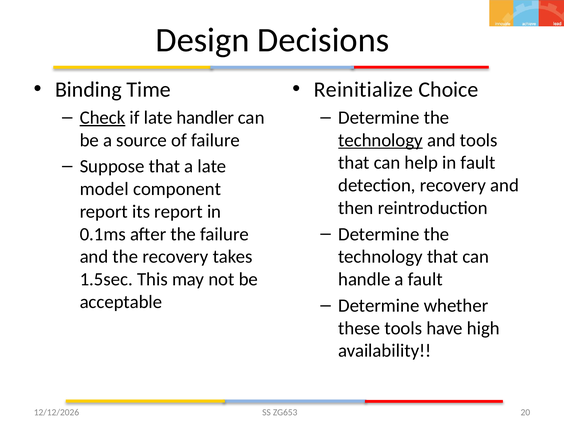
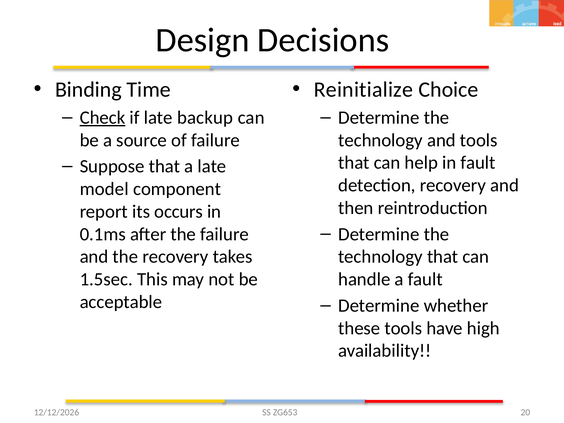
handler: handler -> backup (205, 118)
technology underline: present -> none (380, 140)
its report: report -> occurs (179, 212)
